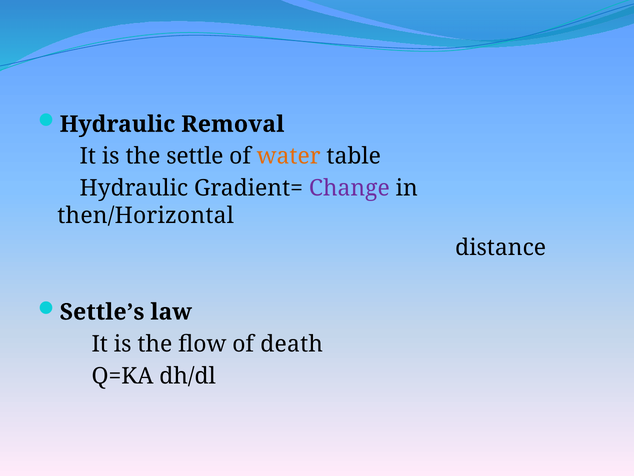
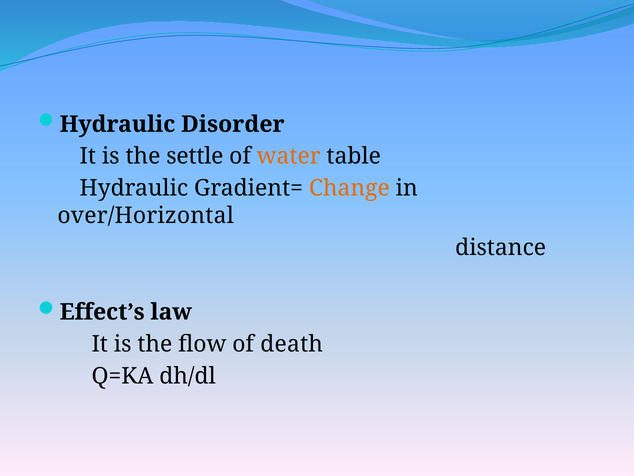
Removal: Removal -> Disorder (233, 124)
Change colour: purple -> orange (349, 188)
then/Horizontal: then/Horizontal -> over/Horizontal (146, 216)
Settle’s: Settle’s -> Effect’s (102, 312)
